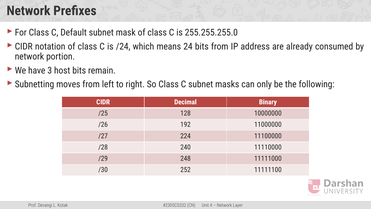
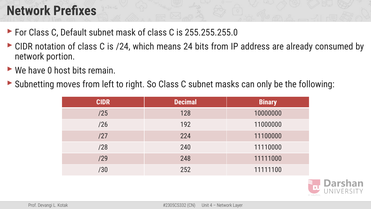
3: 3 -> 0 (50, 70)
